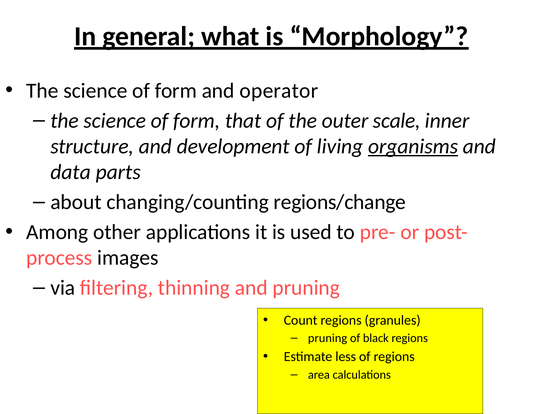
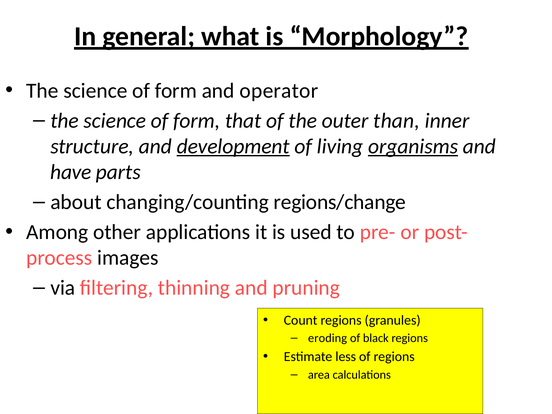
scale: scale -> than (397, 121)
development underline: none -> present (233, 146)
data: data -> have (71, 172)
pruning: pruning -> eroding (328, 338)
